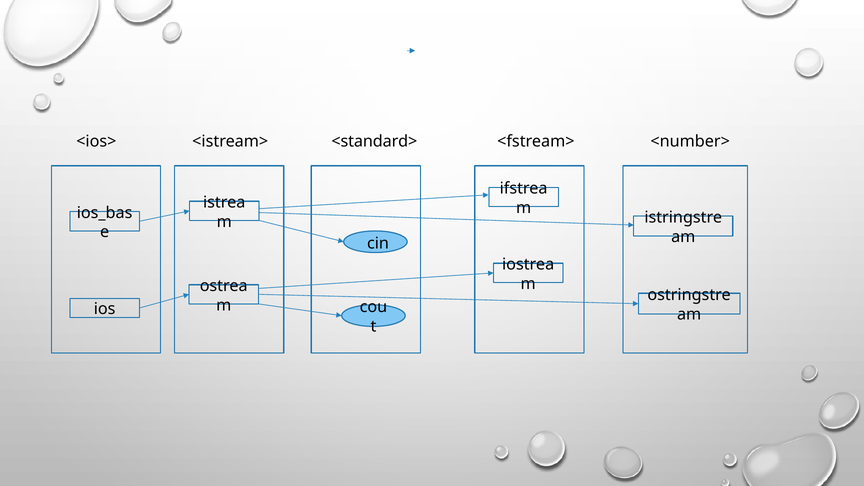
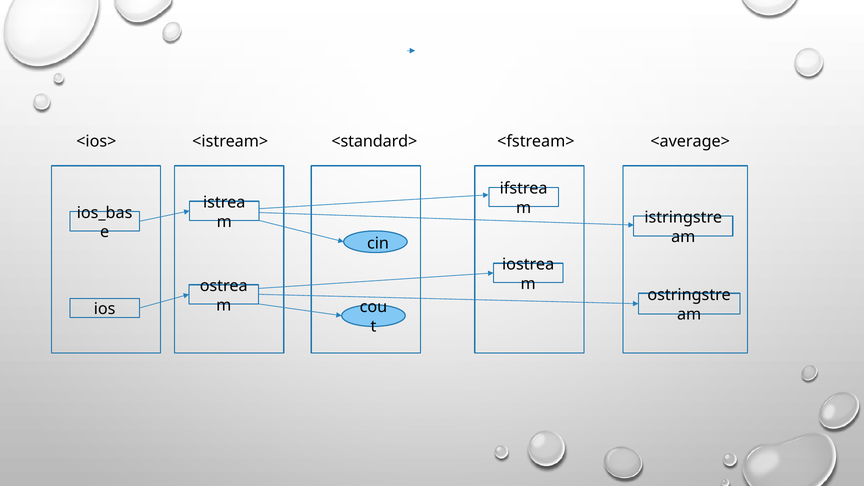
<number>: <number> -> <average> (690, 141)
